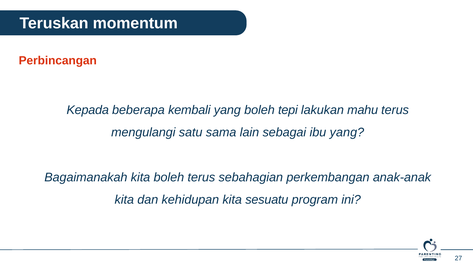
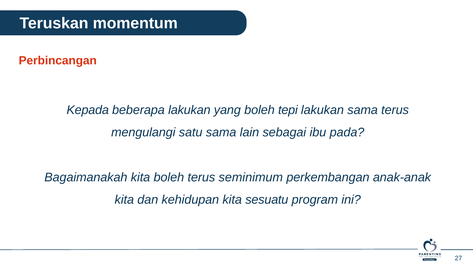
beberapa kembali: kembali -> lakukan (189, 110)
lakukan mahu: mahu -> sama (363, 110)
ibu yang: yang -> pada (347, 132)
sebahagian: sebahagian -> seminimum (251, 177)
